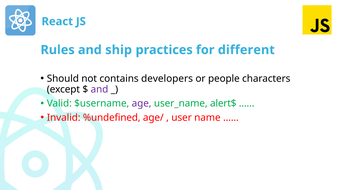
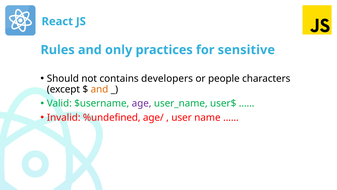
ship: ship -> only (119, 50)
different: different -> sensitive (246, 50)
and colour: purple -> orange (99, 89)
alert$: alert$ -> user$ (223, 103)
